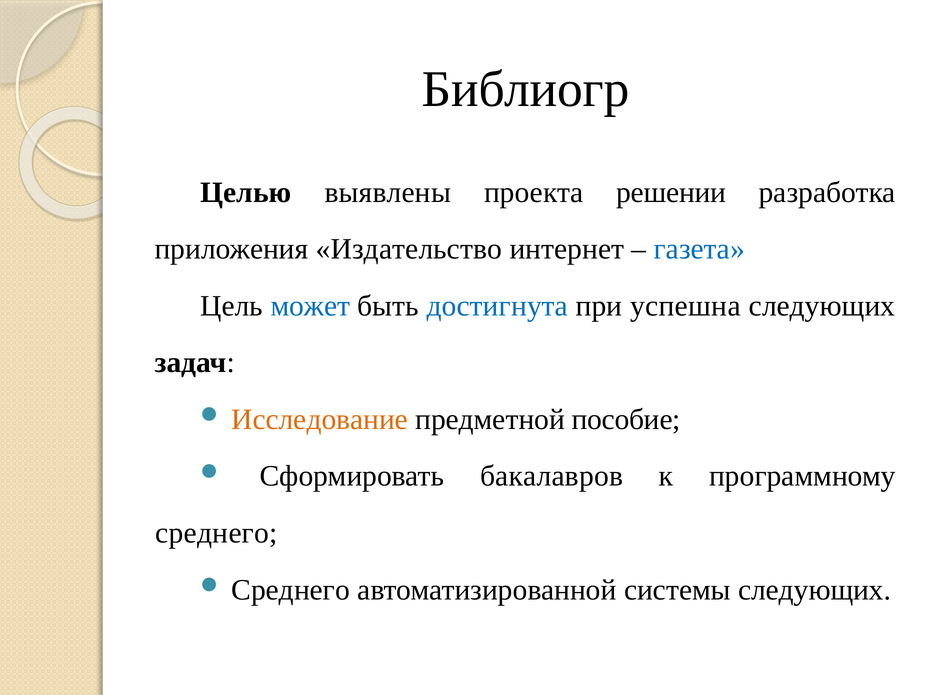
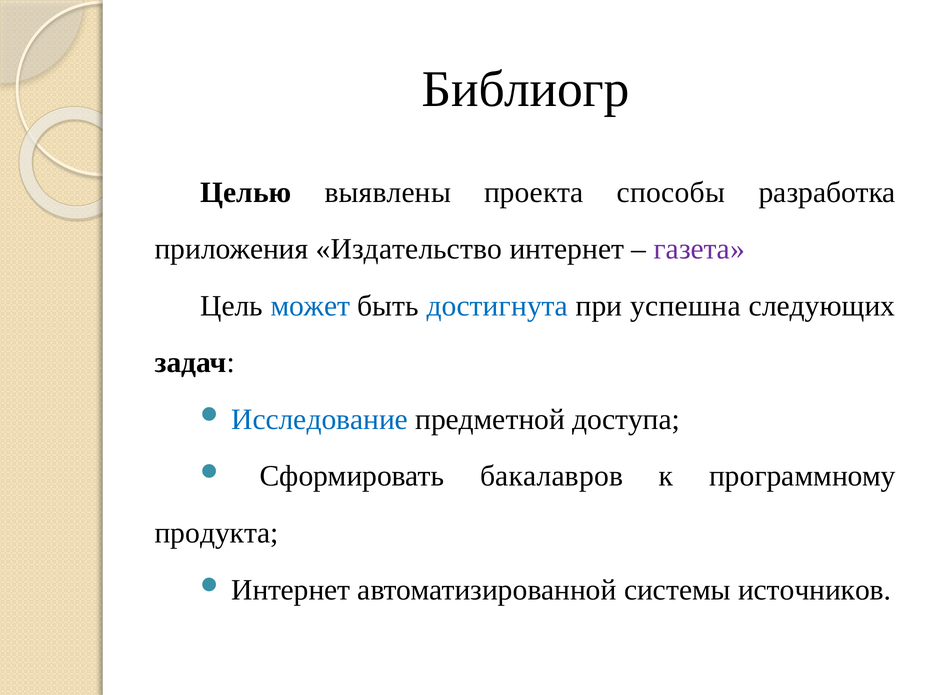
решении: решении -> способы (671, 192)
газета colour: blue -> purple (699, 249)
Исследование colour: orange -> blue (320, 420)
пособие: пособие -> доступа (626, 420)
среднего: среднего -> продукта (217, 533)
Среднего: Среднего -> Интернет (291, 590)
системы следующих: следующих -> источников (815, 590)
